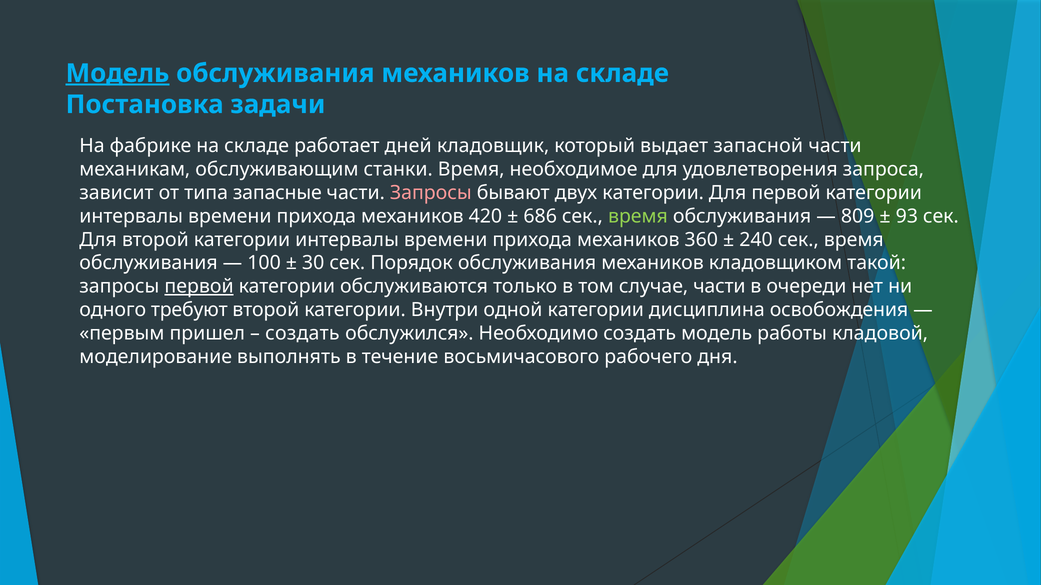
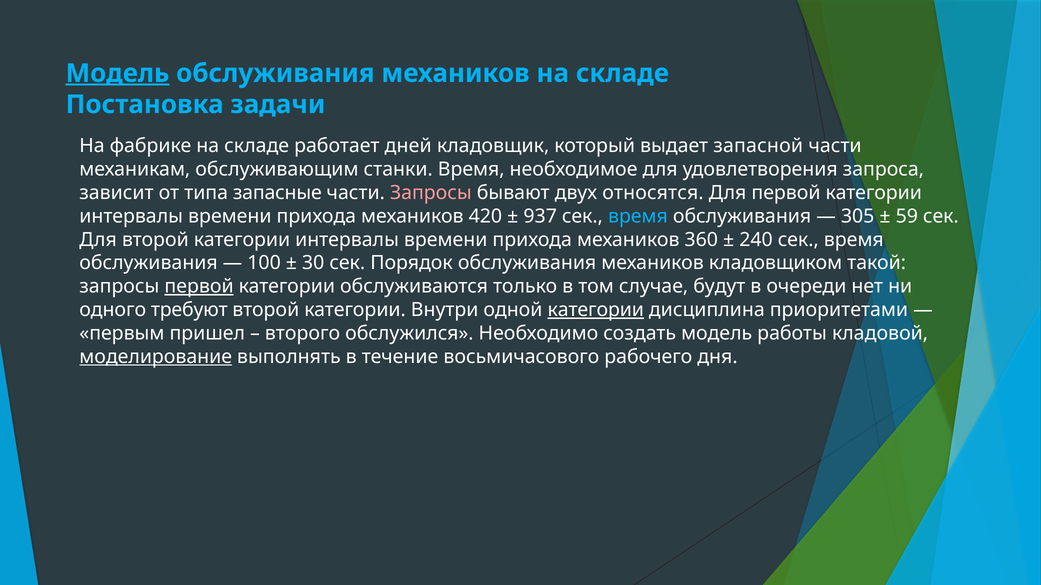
двух категории: категории -> относятся (653, 193)
686: 686 -> 937 (540, 216)
время colour: light green -> light blue (638, 216)
809: 809 -> 305 (858, 216)
93: 93 -> 59 (907, 216)
случае части: части -> будут (719, 287)
категории underline: none -> present (596, 310)
освобождения: освобождения -> приоритетами (839, 310)
создать: создать -> второго (303, 334)
моделирование underline: none -> present (156, 357)
